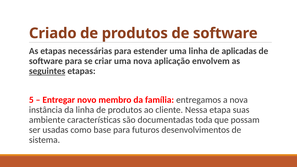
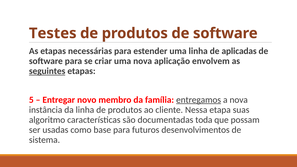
Criado: Criado -> Testes (53, 33)
entregamos underline: none -> present (199, 100)
ambiente: ambiente -> algoritmo (47, 120)
